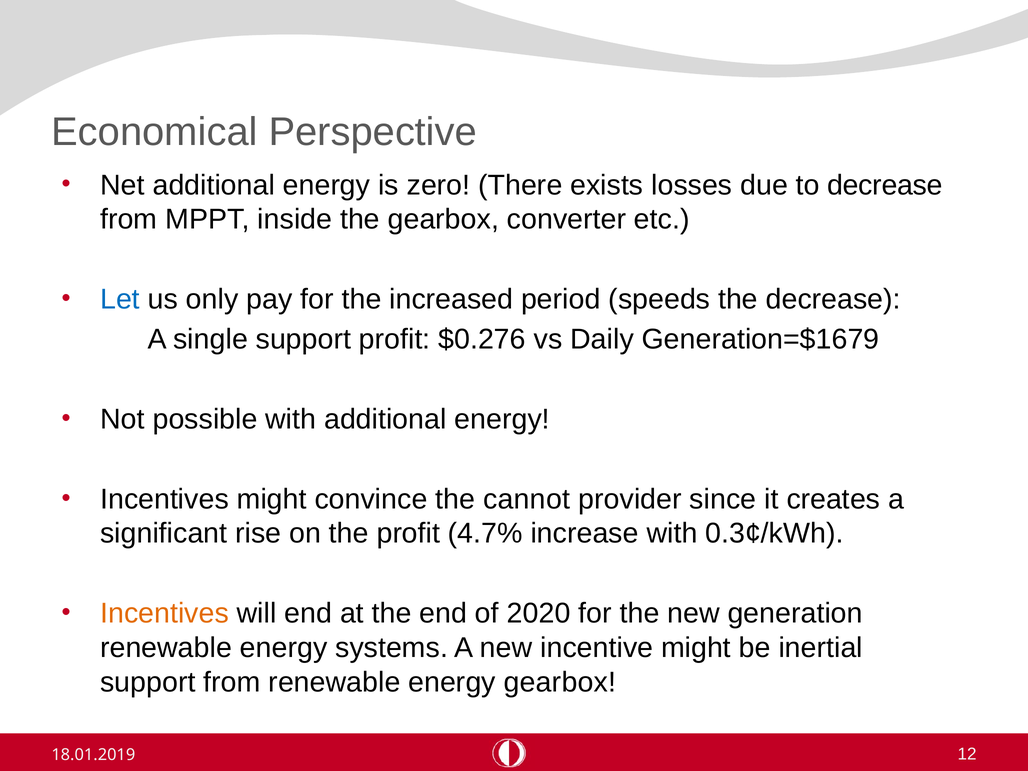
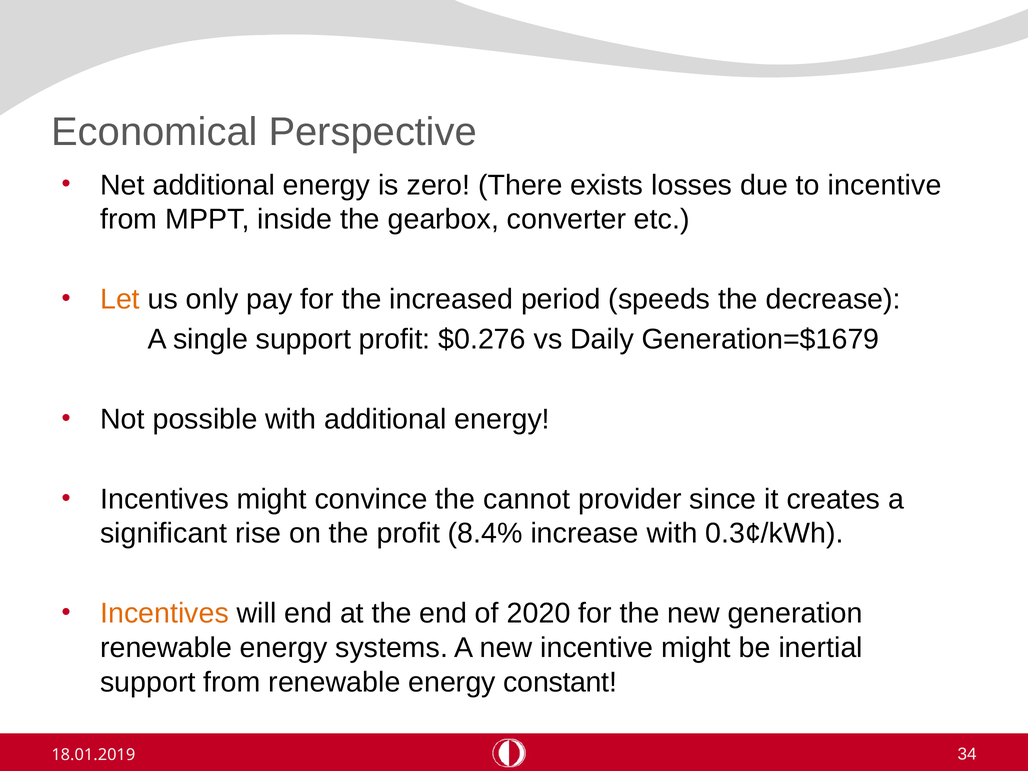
to decrease: decrease -> incentive (885, 185)
Let colour: blue -> orange (120, 299)
4.7%: 4.7% -> 8.4% (485, 534)
energy gearbox: gearbox -> constant (560, 682)
12: 12 -> 34 (967, 754)
